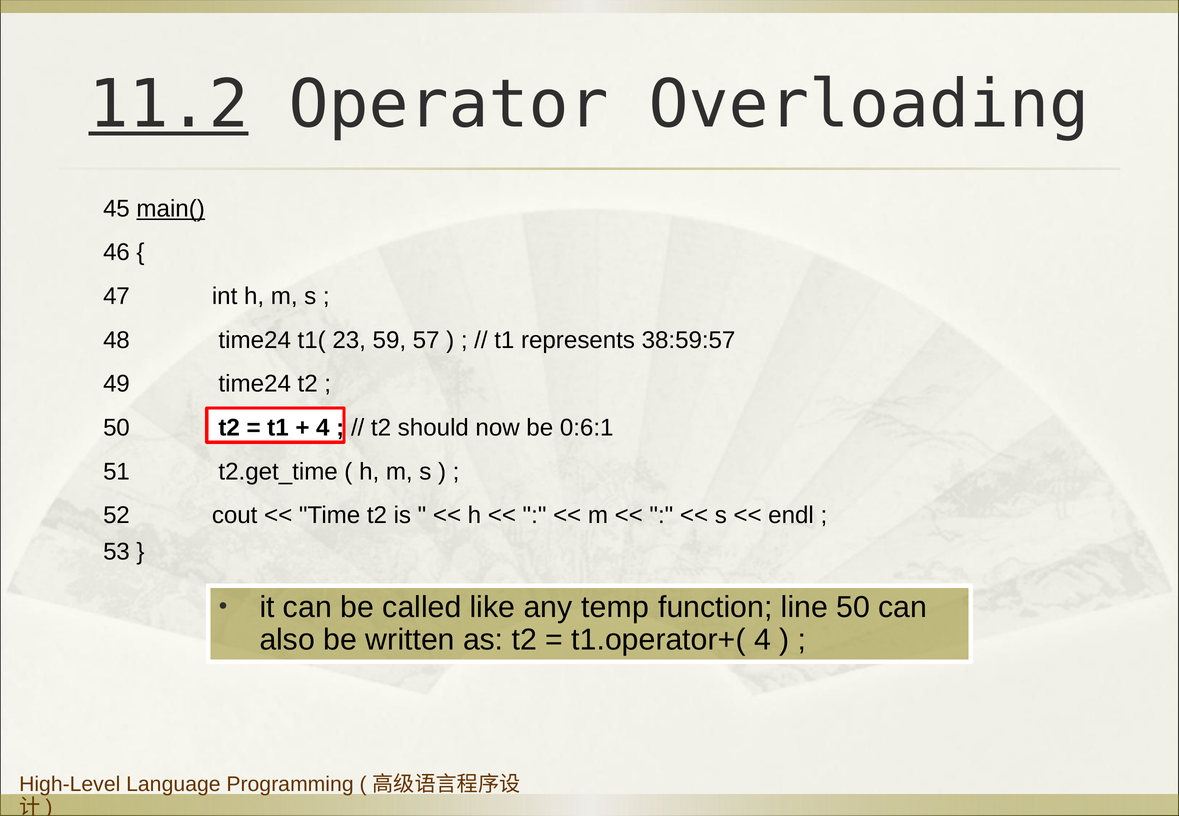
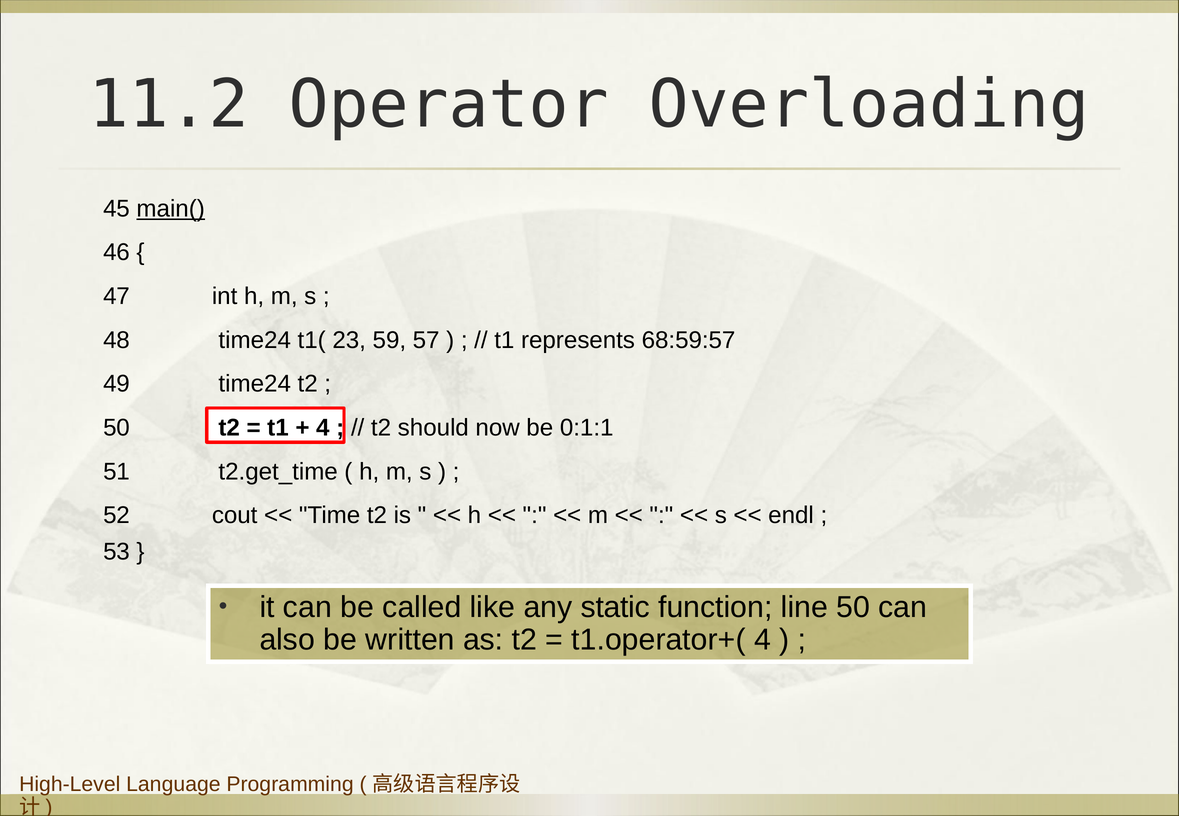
11.2 underline: present -> none (169, 105)
38:59:57: 38:59:57 -> 68:59:57 (689, 340)
0:6:1: 0:6:1 -> 0:1:1 (587, 428)
temp: temp -> static (615, 607)
